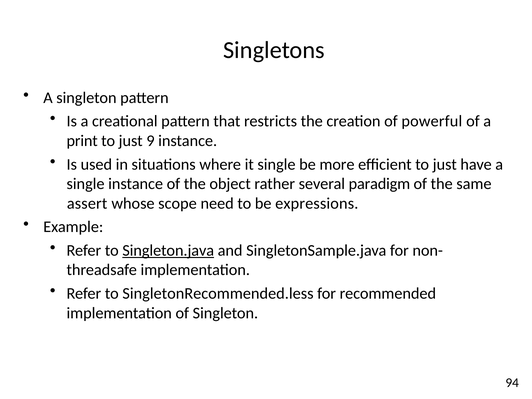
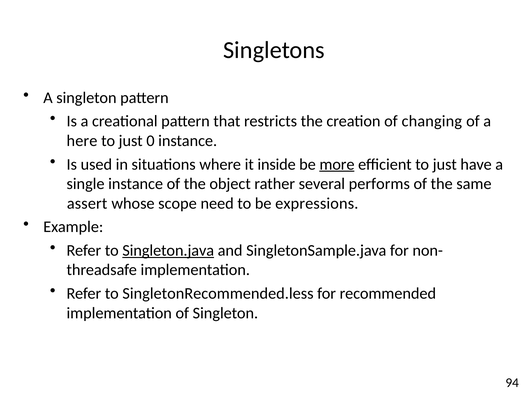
powerful: powerful -> changing (432, 121)
print: print -> here (82, 141)
9: 9 -> 0 (150, 141)
it single: single -> inside (277, 164)
more underline: none -> present (337, 164)
paradigm: paradigm -> performs (379, 184)
